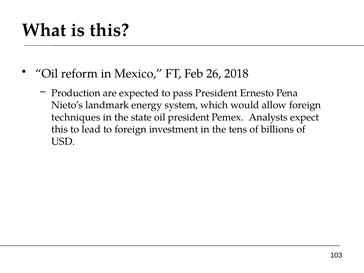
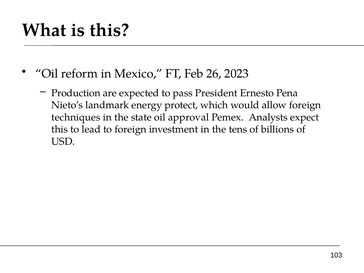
2018: 2018 -> 2023 (237, 74)
system: system -> protect (181, 105)
oil president: president -> approval (189, 117)
